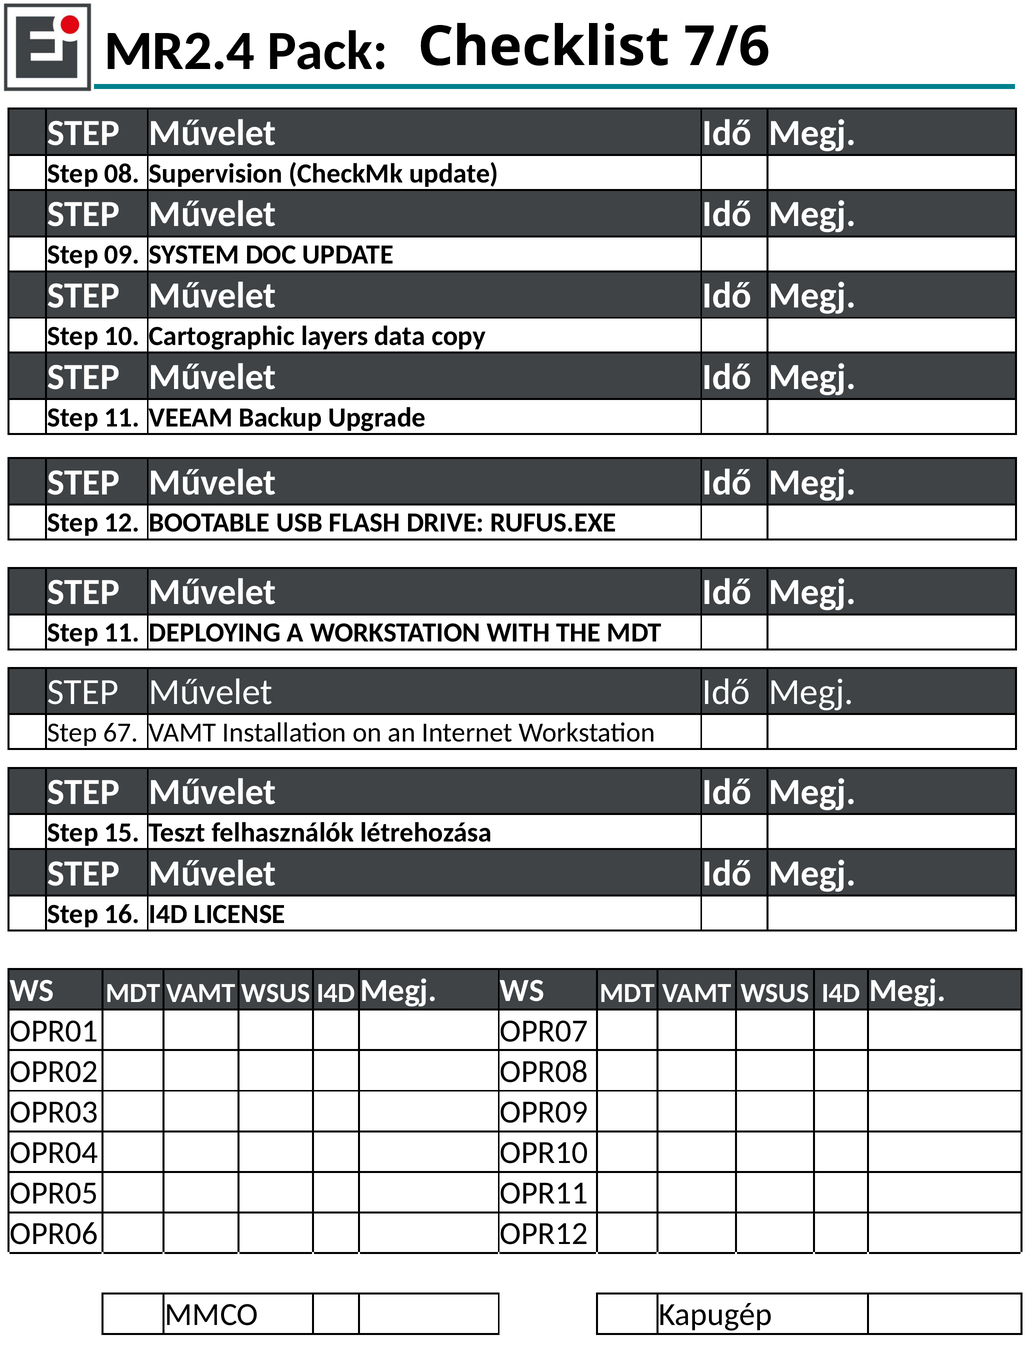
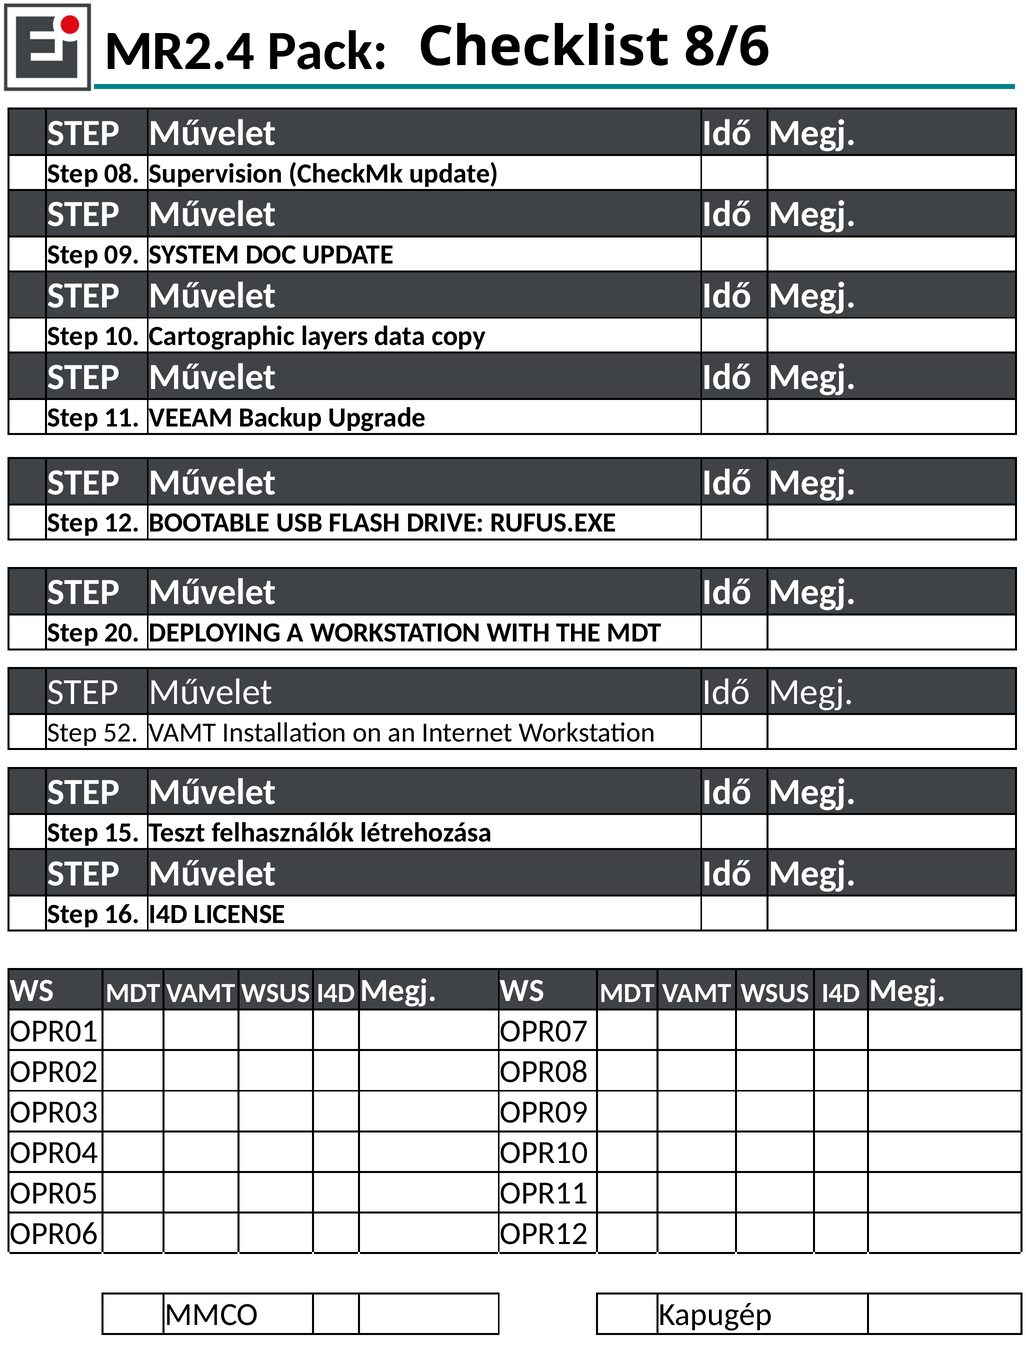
7/6: 7/6 -> 8/6 (727, 47)
11: 11 -> 20 (122, 633)
67: 67 -> 52 (121, 732)
